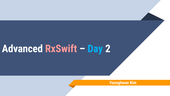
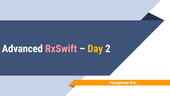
Day colour: light blue -> yellow (95, 49)
